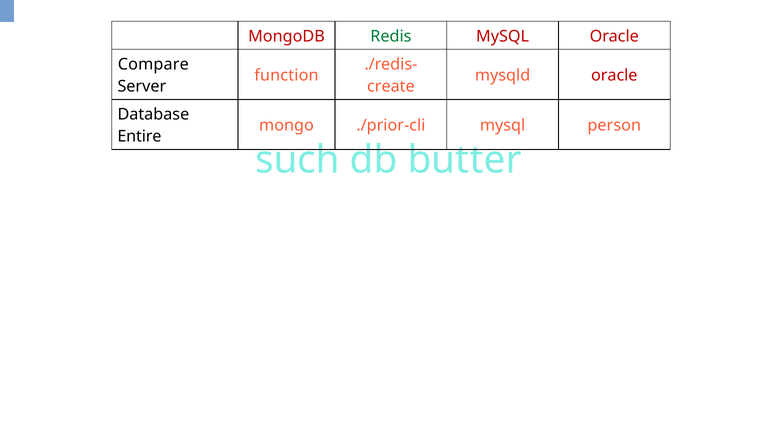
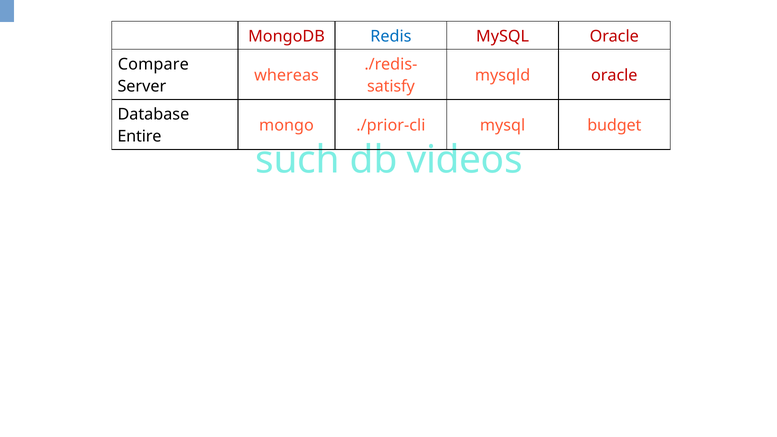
Redis colour: green -> blue (391, 36)
function: function -> whereas (287, 75)
create: create -> satisfy (391, 86)
person: person -> budget (614, 126)
butter: butter -> videos (465, 160)
